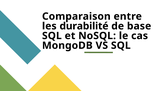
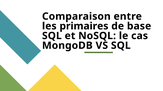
durabilité: durabilité -> primaires (84, 26)
